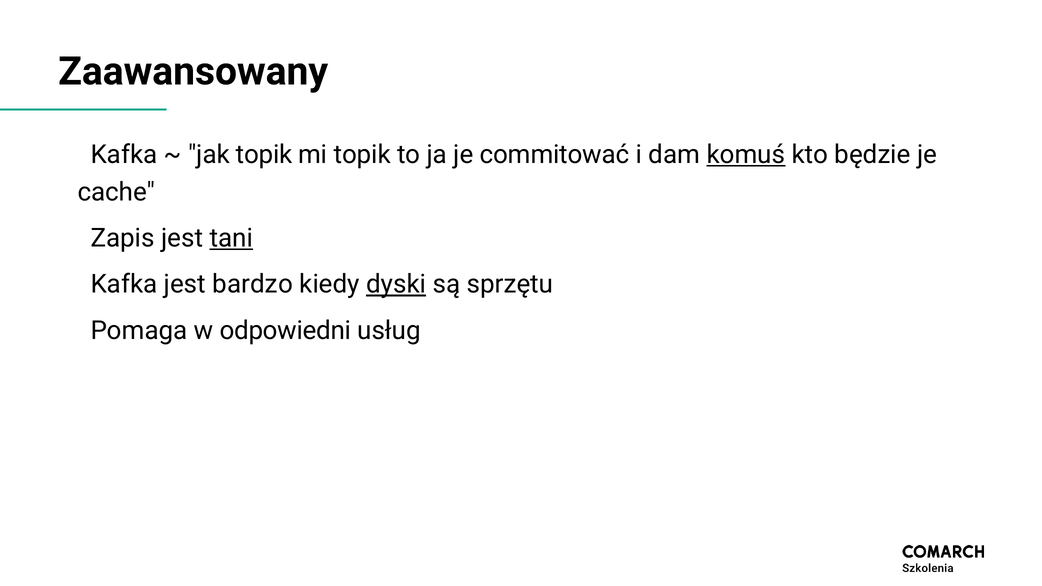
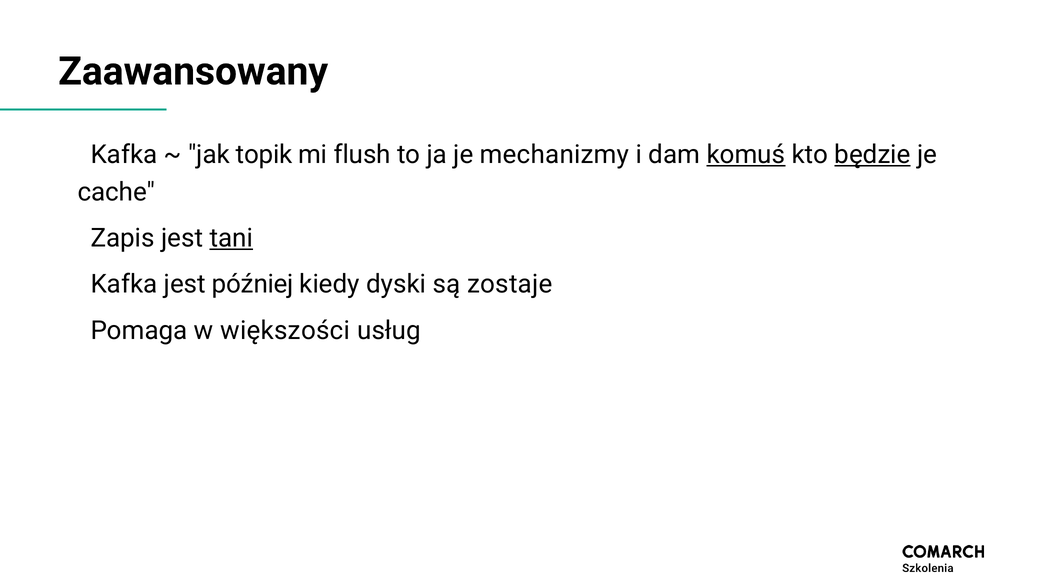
mi topik: topik -> flush (362, 154)
commitować: commitować -> mechanizmy (554, 154)
będzie underline: none -> present (873, 154)
bardzo: bardzo -> później (253, 284)
dyski underline: present -> none (396, 284)
sprzętu: sprzętu -> zostaje (510, 284)
odpowiedni: odpowiedni -> większości (285, 331)
